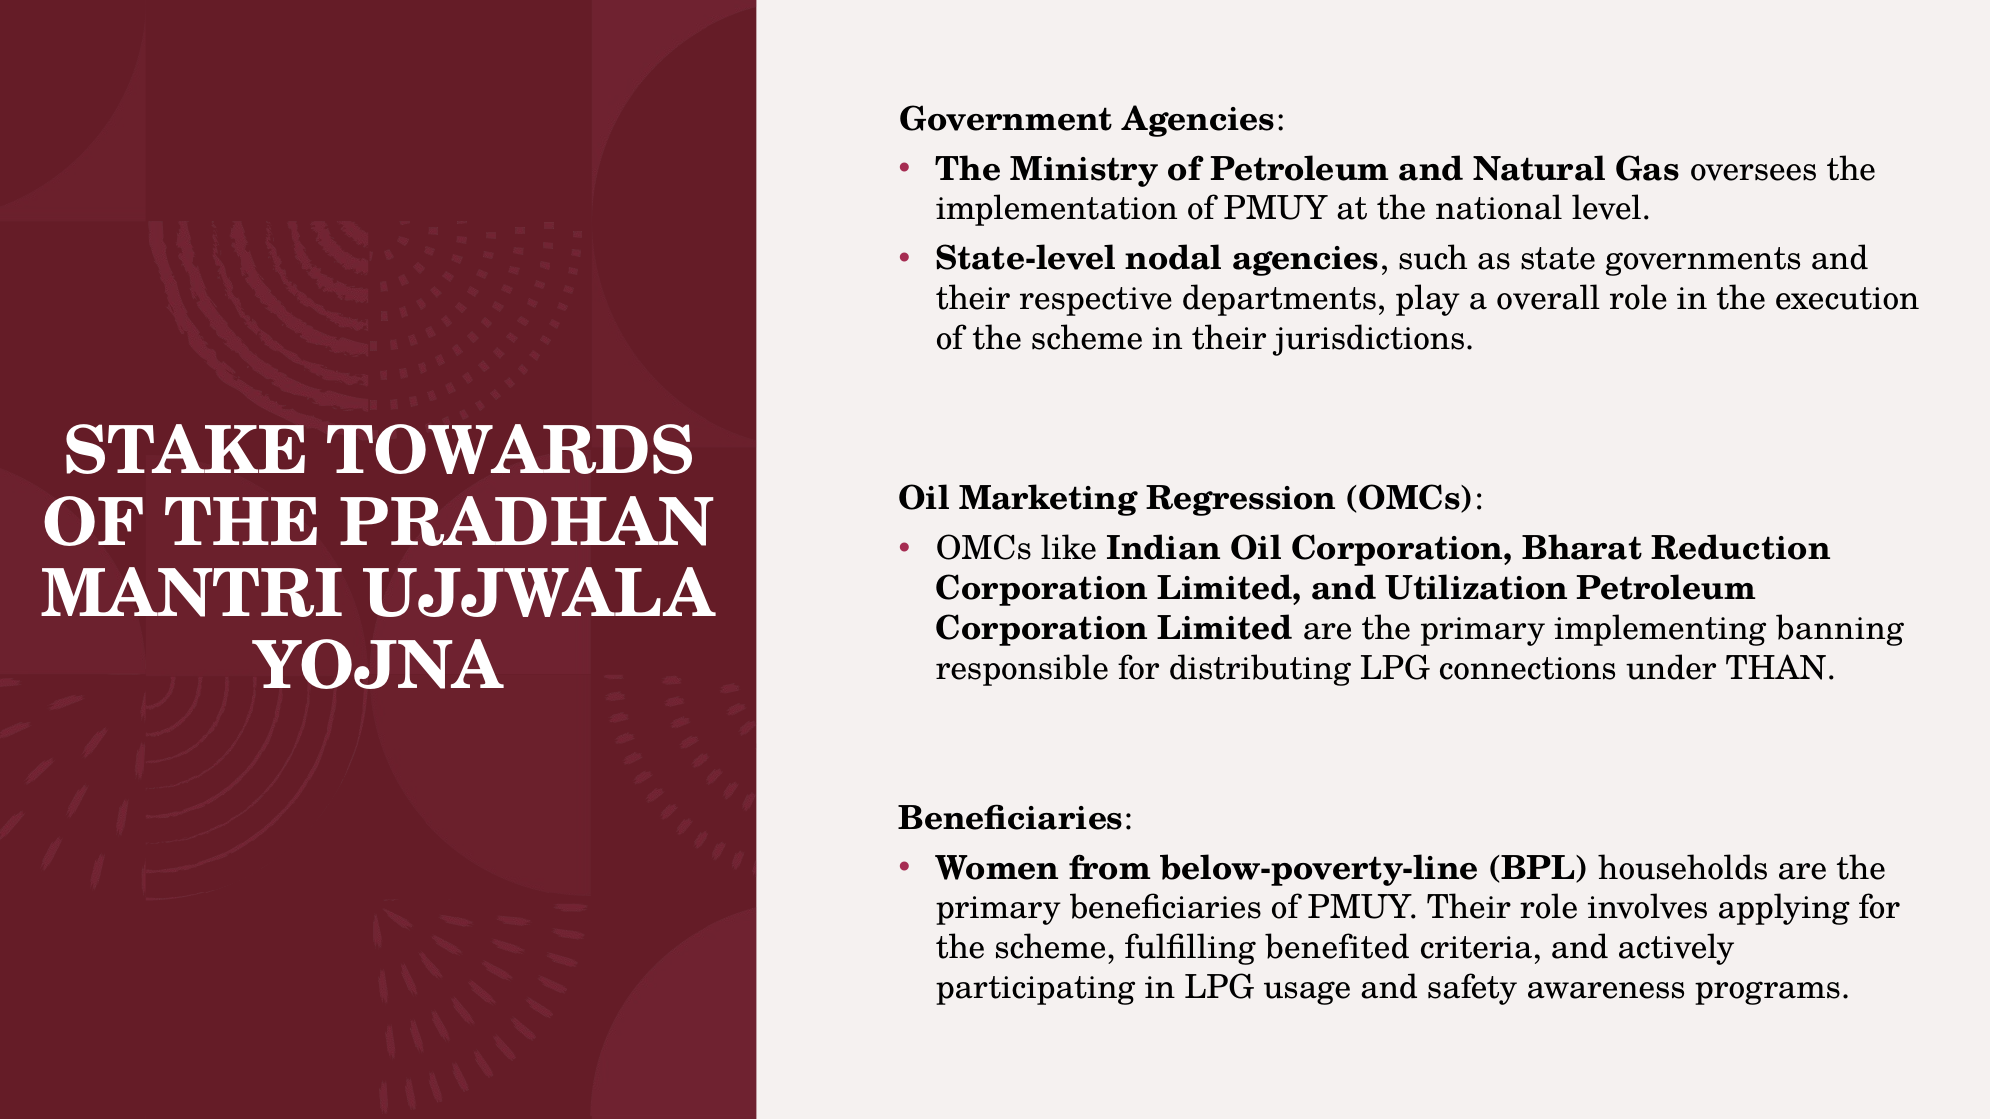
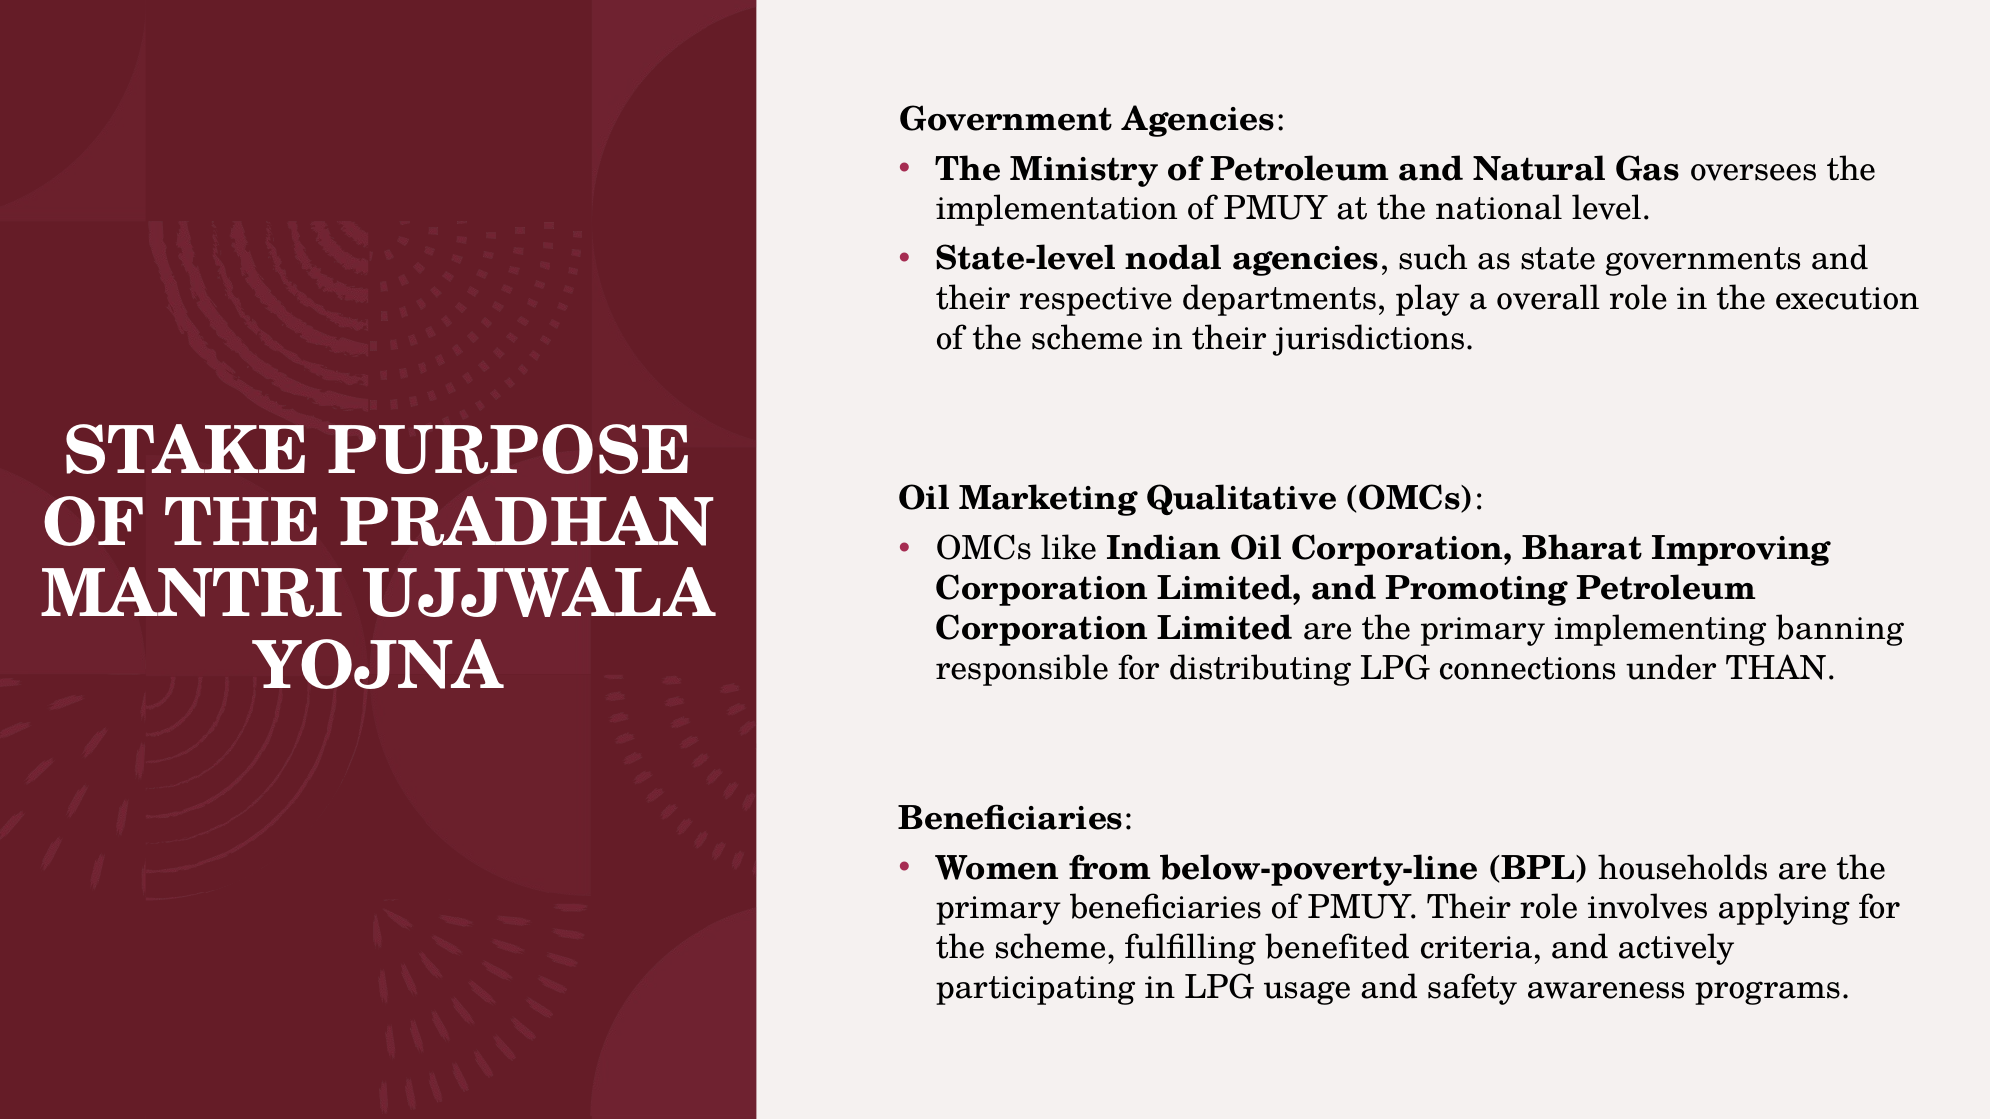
TOWARDS: TOWARDS -> PURPOSE (510, 452)
Regression: Regression -> Qualitative (1242, 499)
Reduction: Reduction -> Improving (1741, 549)
Utilization: Utilization -> Promoting (1477, 589)
